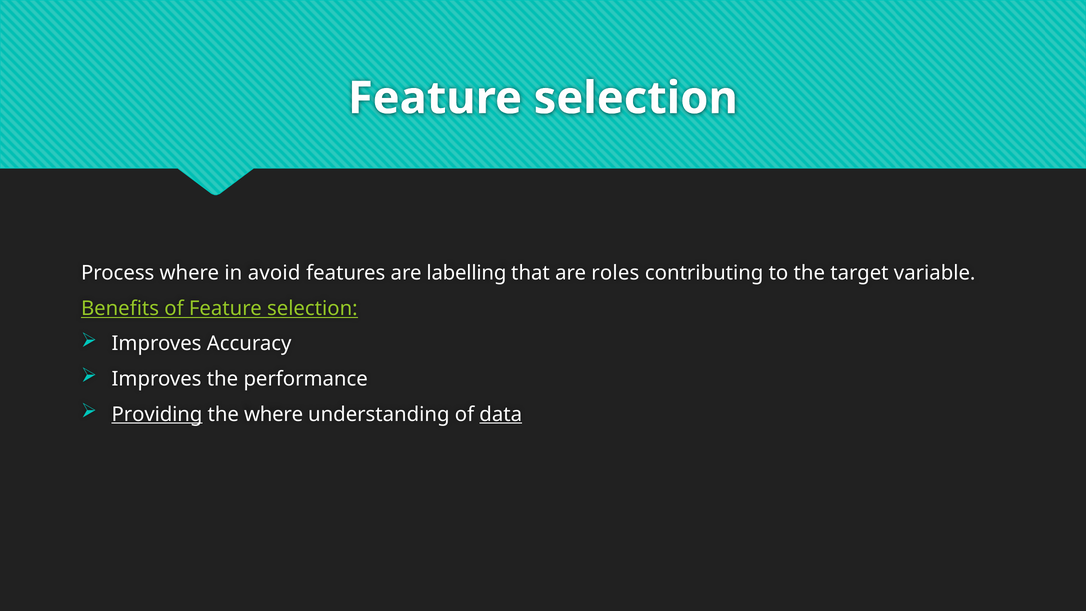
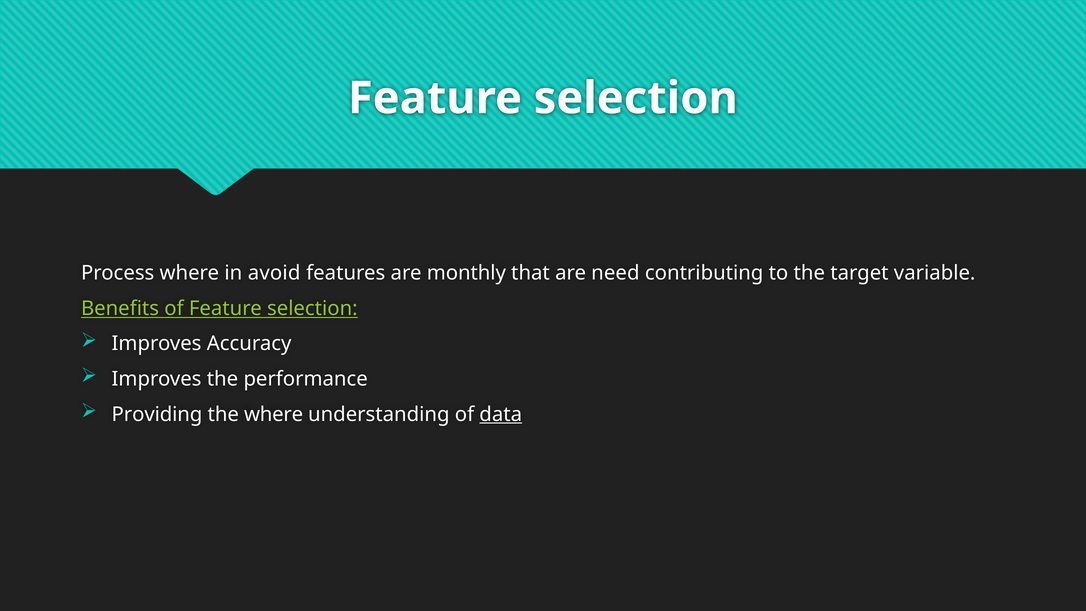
labelling: labelling -> monthly (466, 273)
roles: roles -> need (615, 273)
Providing underline: present -> none (157, 414)
